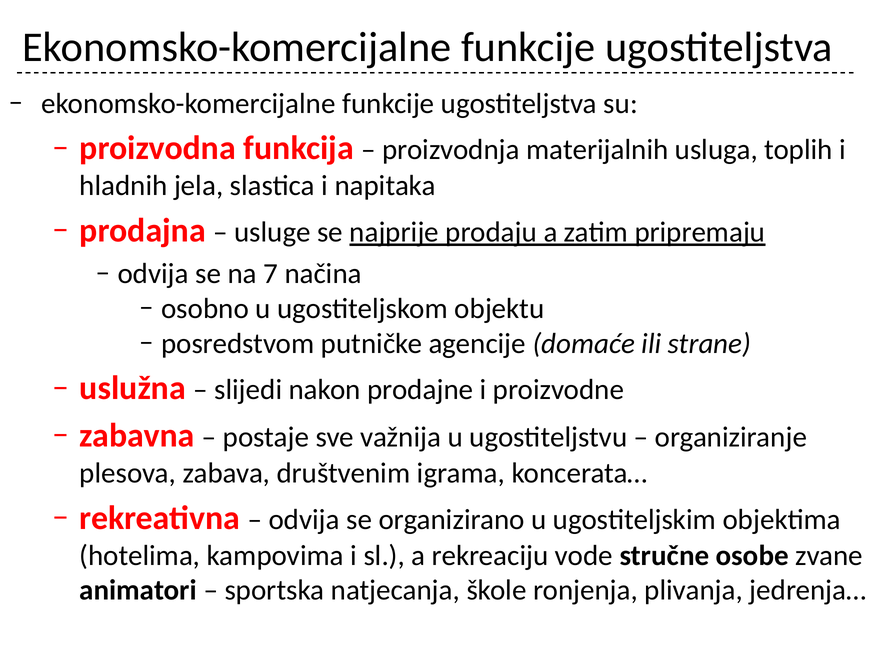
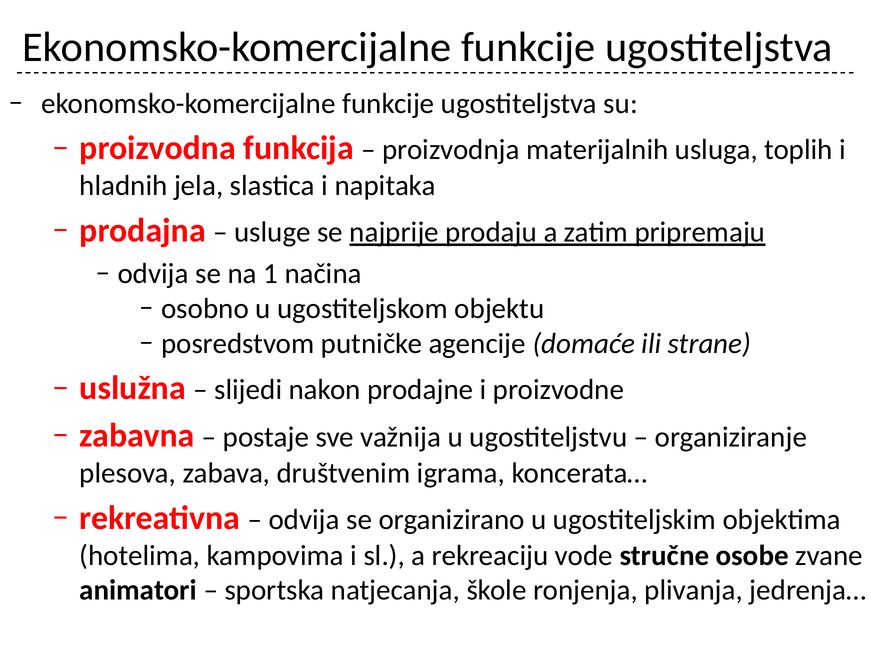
7: 7 -> 1 (271, 274)
